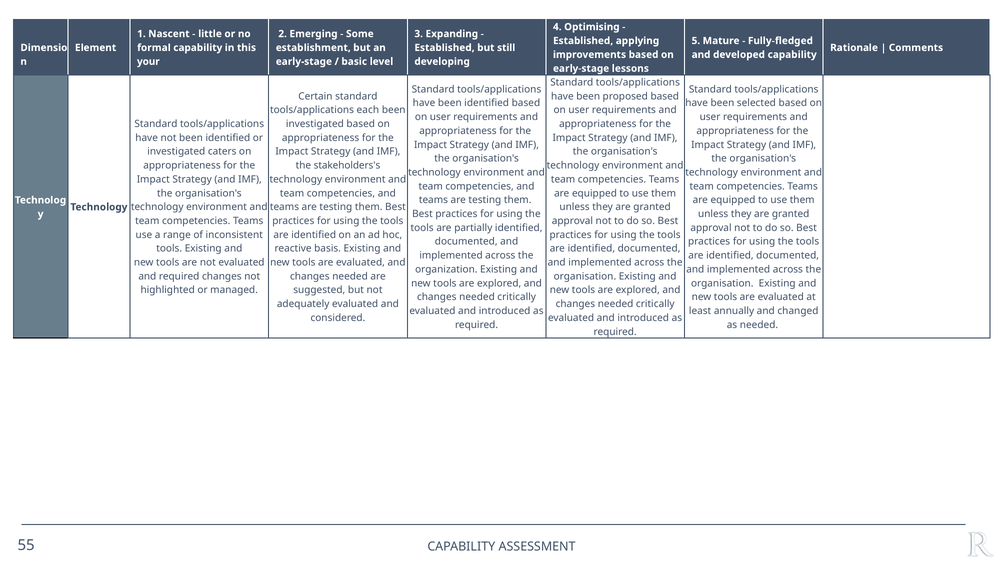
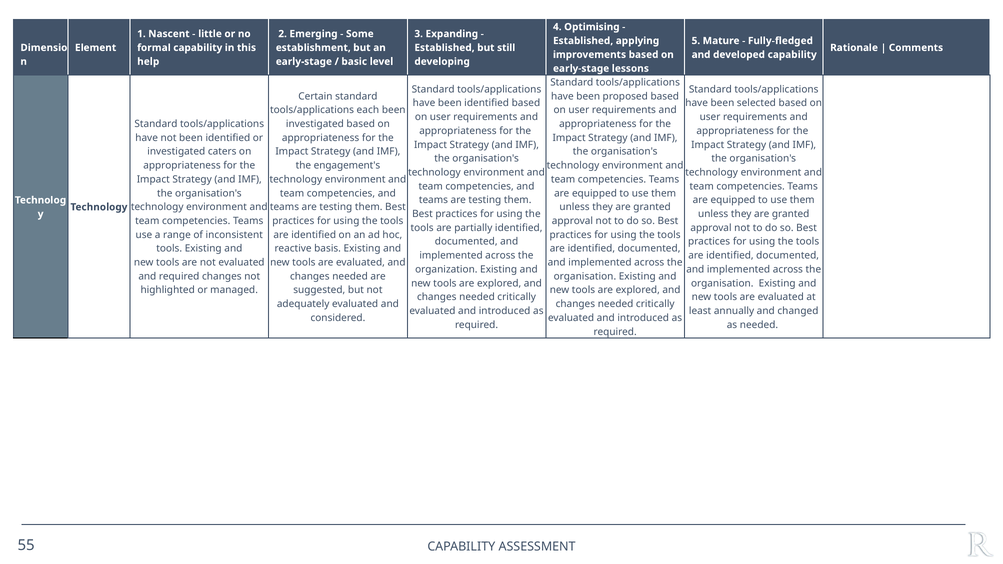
your: your -> help (148, 62)
stakeholders's: stakeholders's -> engagement's (347, 166)
